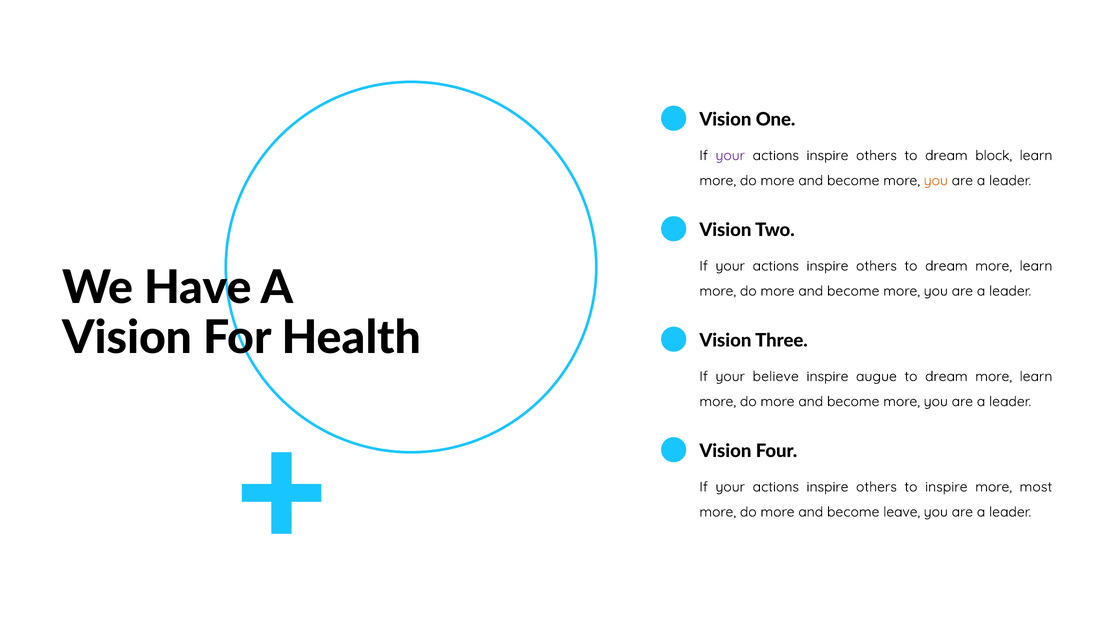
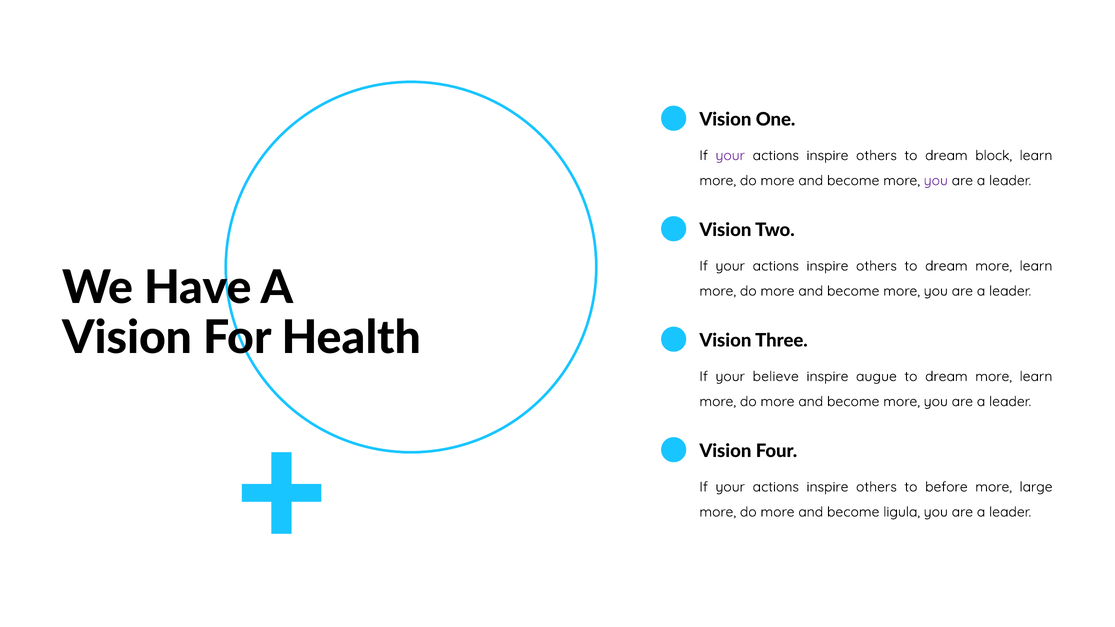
you colour: orange -> purple (936, 181)
to inspire: inspire -> before (946, 487)
most: most -> large (1036, 487)
leave: leave -> ligula (902, 512)
